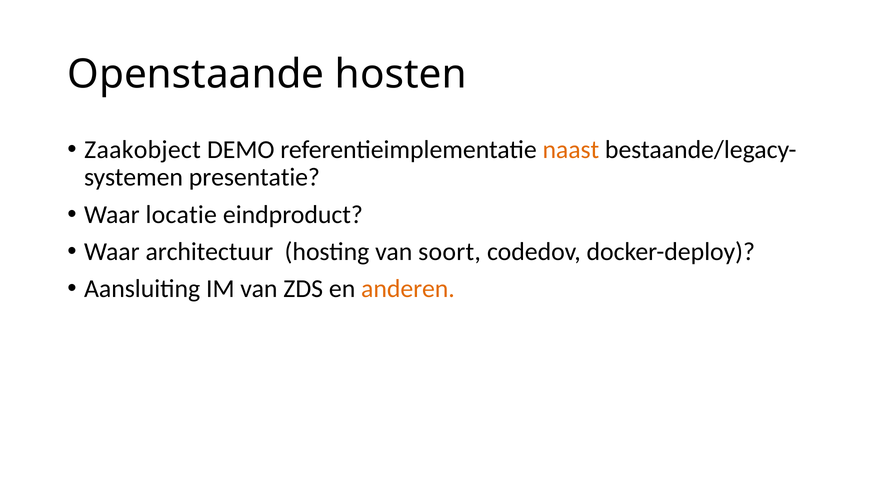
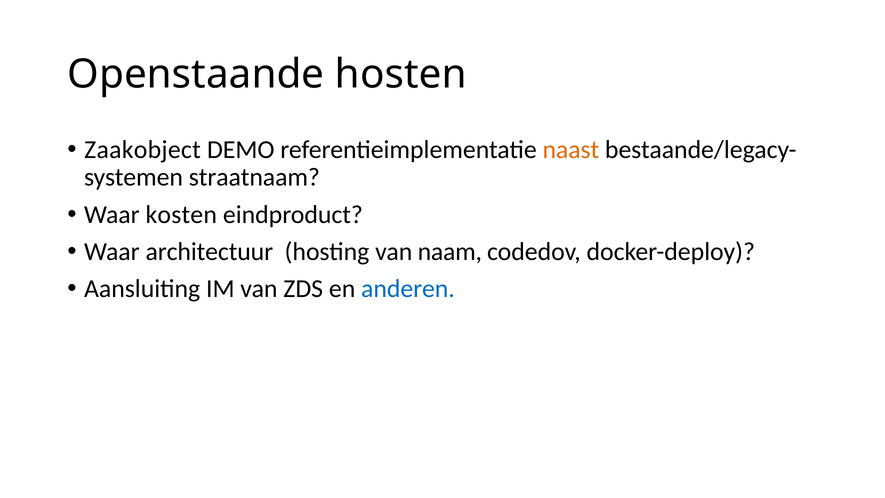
presentatie: presentatie -> straatnaam (254, 177)
locatie: locatie -> kosten (181, 214)
soort: soort -> naam (450, 252)
anderen colour: orange -> blue (408, 289)
